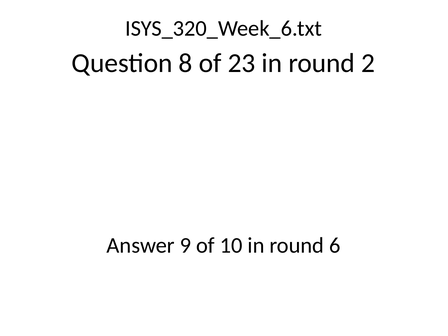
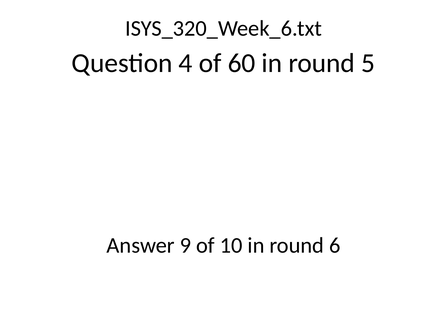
8: 8 -> 4 (186, 63)
23: 23 -> 60 (242, 63)
2: 2 -> 5 (368, 63)
